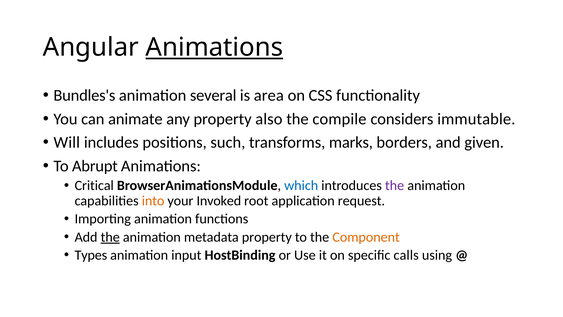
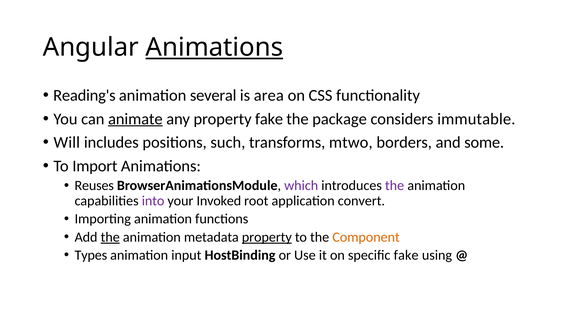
Bundles's: Bundles's -> Reading's (84, 95)
animate underline: none -> present (135, 119)
property also: also -> fake (269, 119)
compile: compile -> package (340, 119)
marks: marks -> mtwo (351, 142)
given: given -> some (484, 142)
Abrupt: Abrupt -> Import (95, 166)
Critical: Critical -> Reuses (94, 185)
which colour: blue -> purple (301, 185)
into colour: orange -> purple (153, 201)
request: request -> convert (361, 201)
property underline: none -> present (267, 237)
specific calls: calls -> fake (406, 255)
